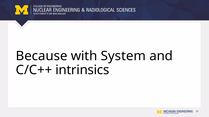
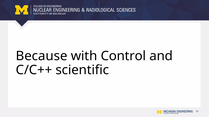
System: System -> Control (123, 56)
intrinsics: intrinsics -> scientific (82, 70)
